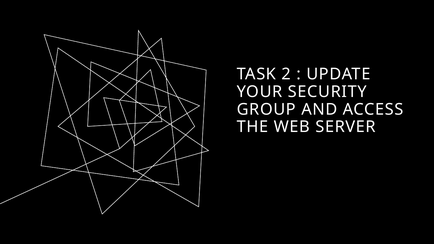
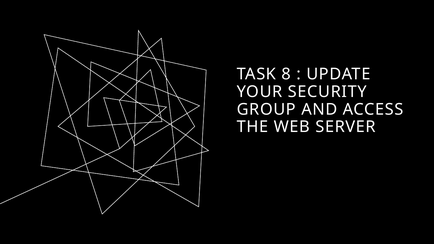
2: 2 -> 8 (286, 74)
